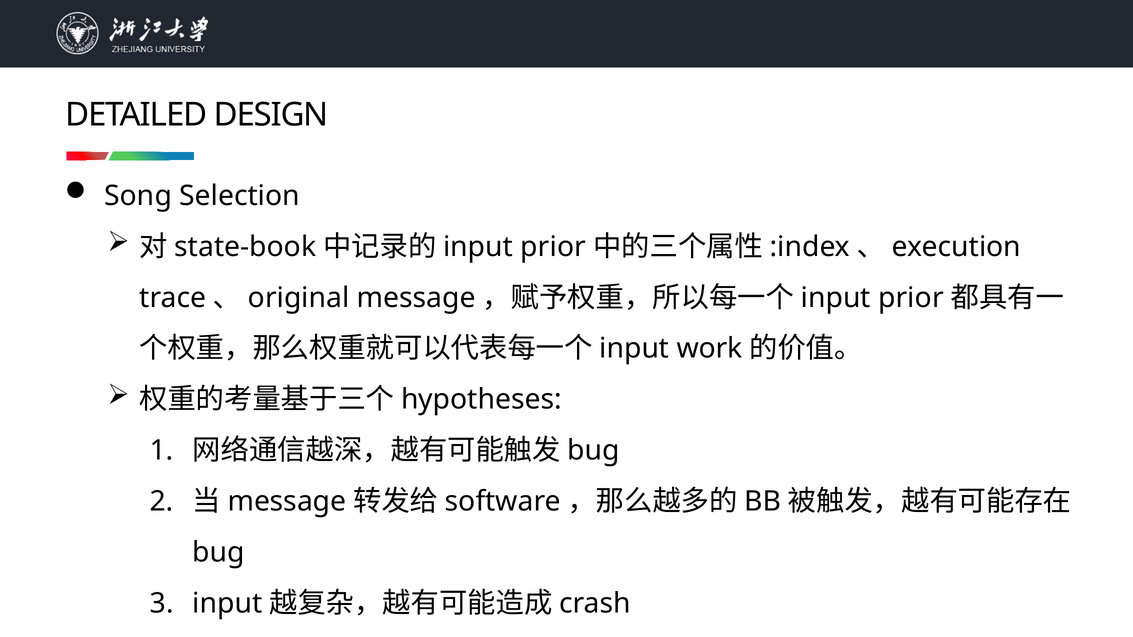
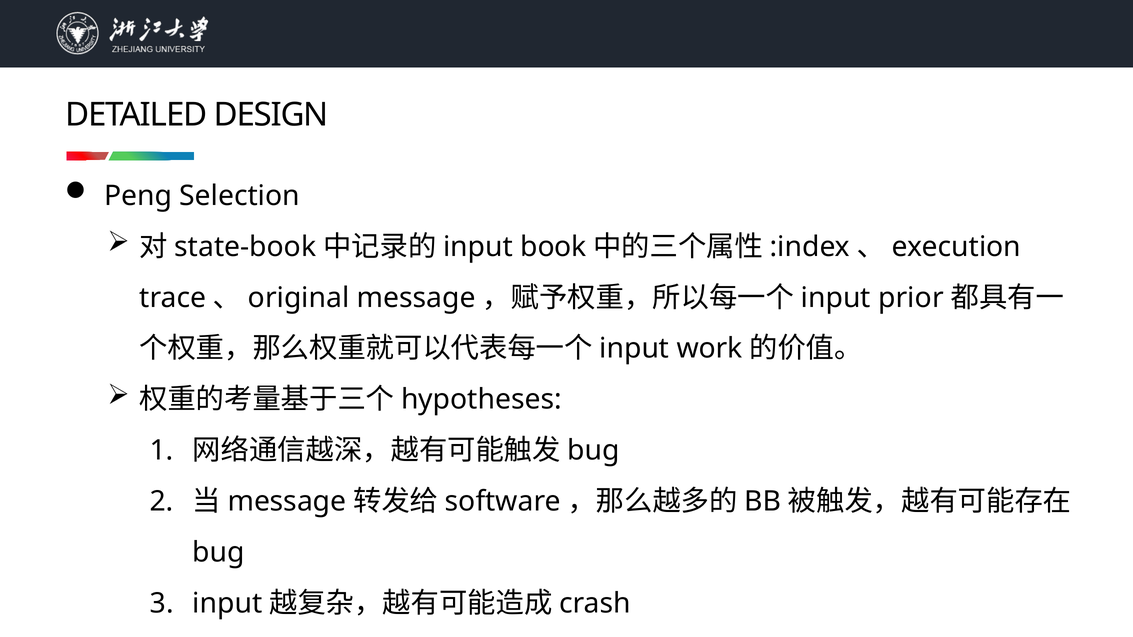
Song: Song -> Peng (138, 196)
prior: prior -> book (553, 247)
